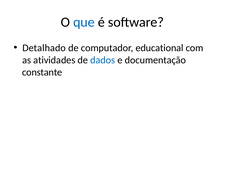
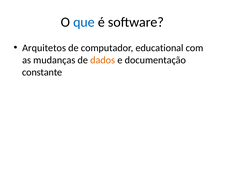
Detalhado: Detalhado -> Arquitetos (44, 48)
atividades: atividades -> mudanças (54, 60)
dados colour: blue -> orange (103, 60)
